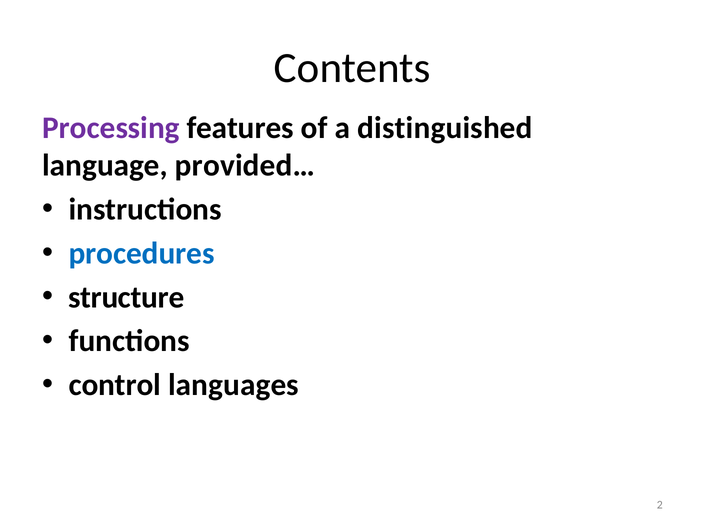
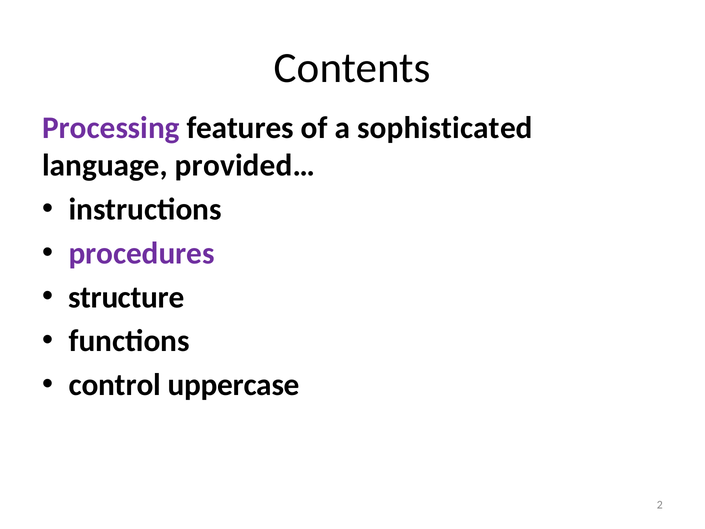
distinguished: distinguished -> sophisticated (445, 128)
procedures colour: blue -> purple (142, 253)
languages: languages -> uppercase (234, 385)
